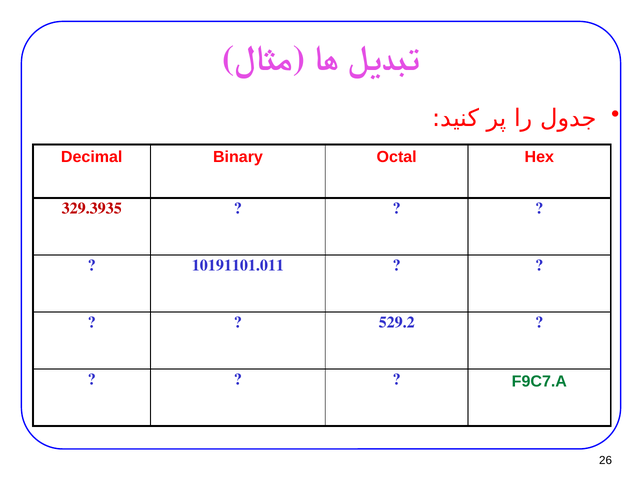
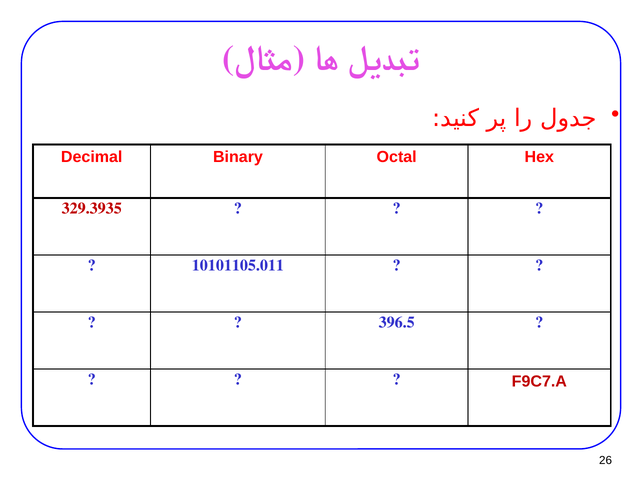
10191101.011: 10191101.011 -> 10101105.011 (238, 266)
529.2: 529.2 -> 396.5 (397, 323)
F9C7.A colour: green -> red (539, 382)
